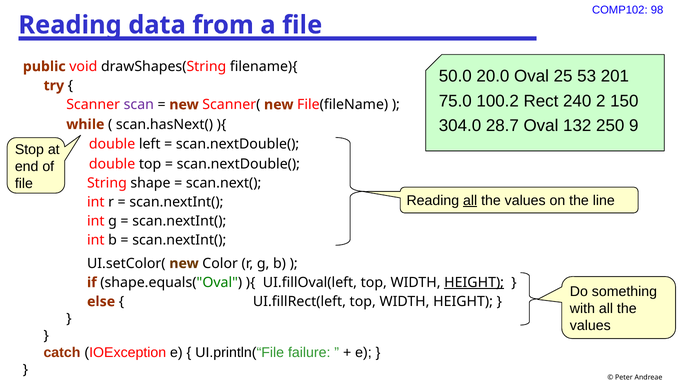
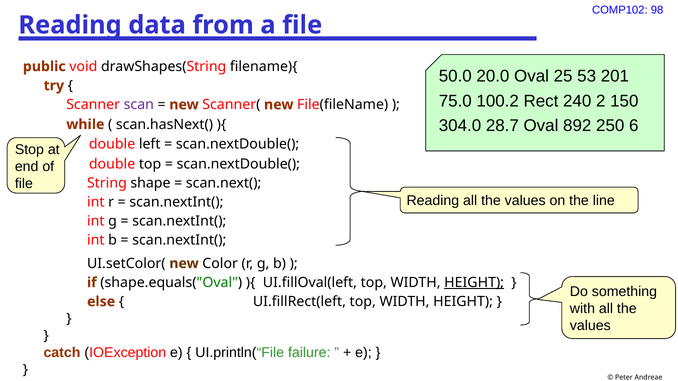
132: 132 -> 892 (577, 126)
9: 9 -> 6 (634, 126)
all underline: present -> none (470, 201)
